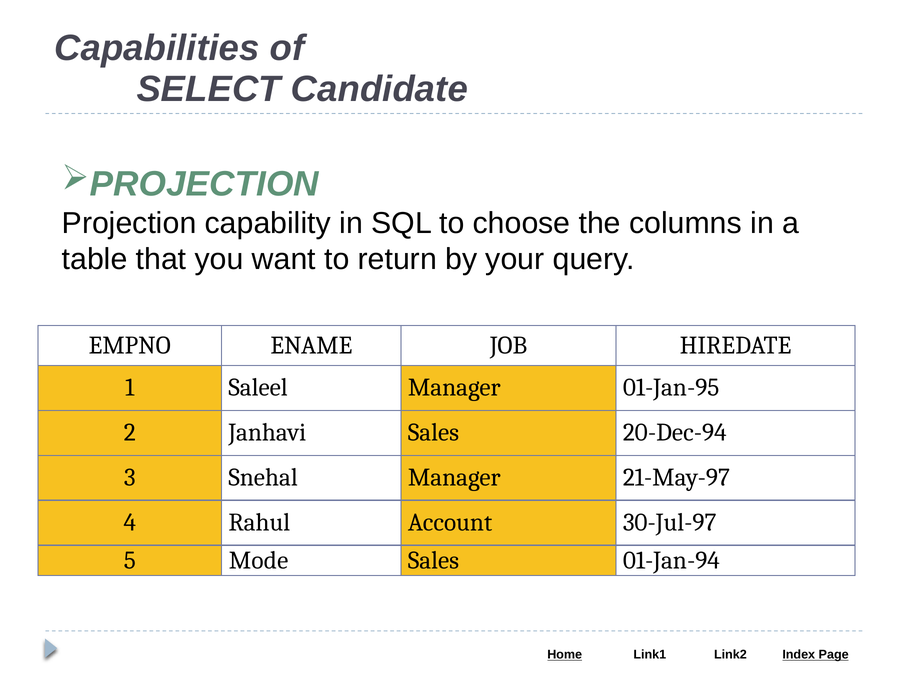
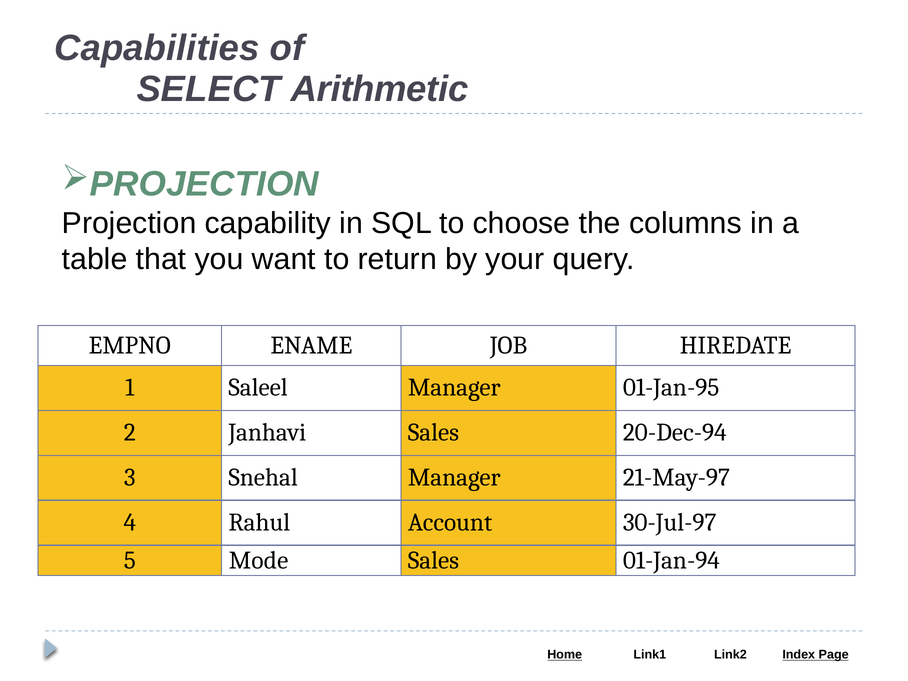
Candidate: Candidate -> Arithmetic (380, 89)
